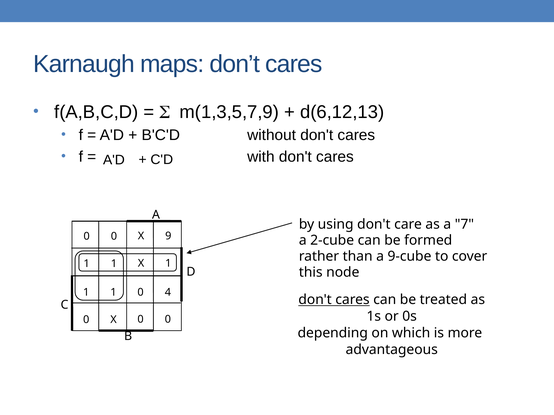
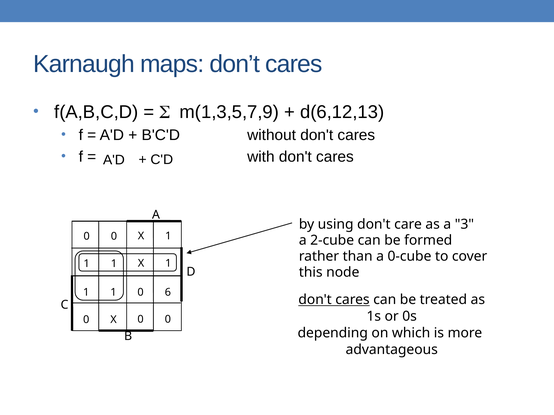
7: 7 -> 3 (464, 225)
9: 9 -> 1 (168, 236)
9-cube: 9-cube -> 0-cube (409, 257)
4: 4 -> 6 (168, 293)
